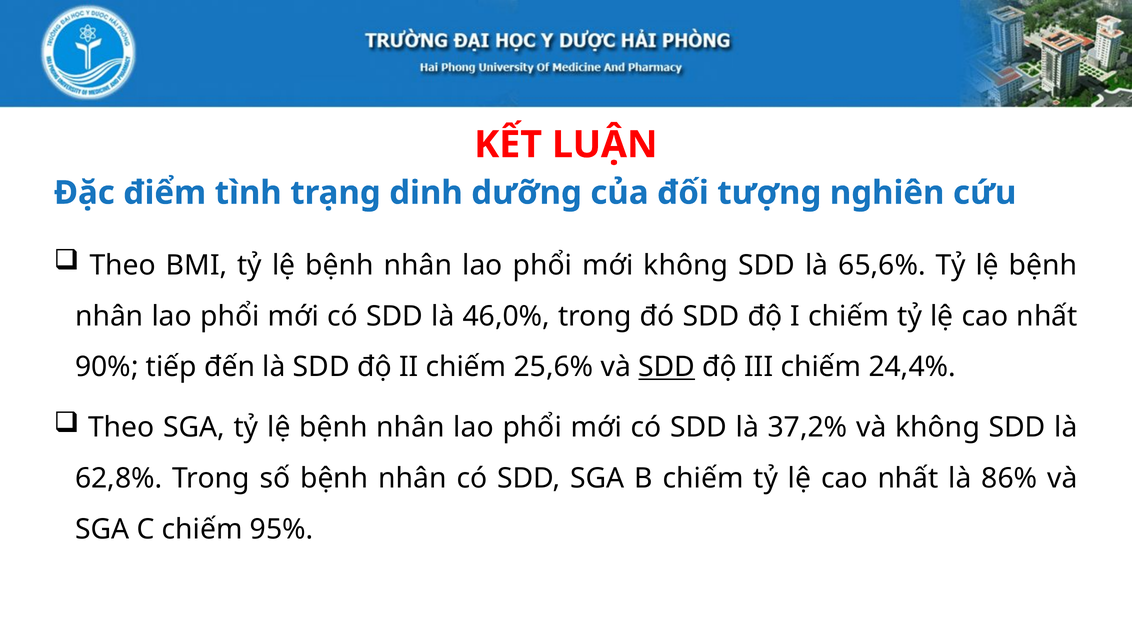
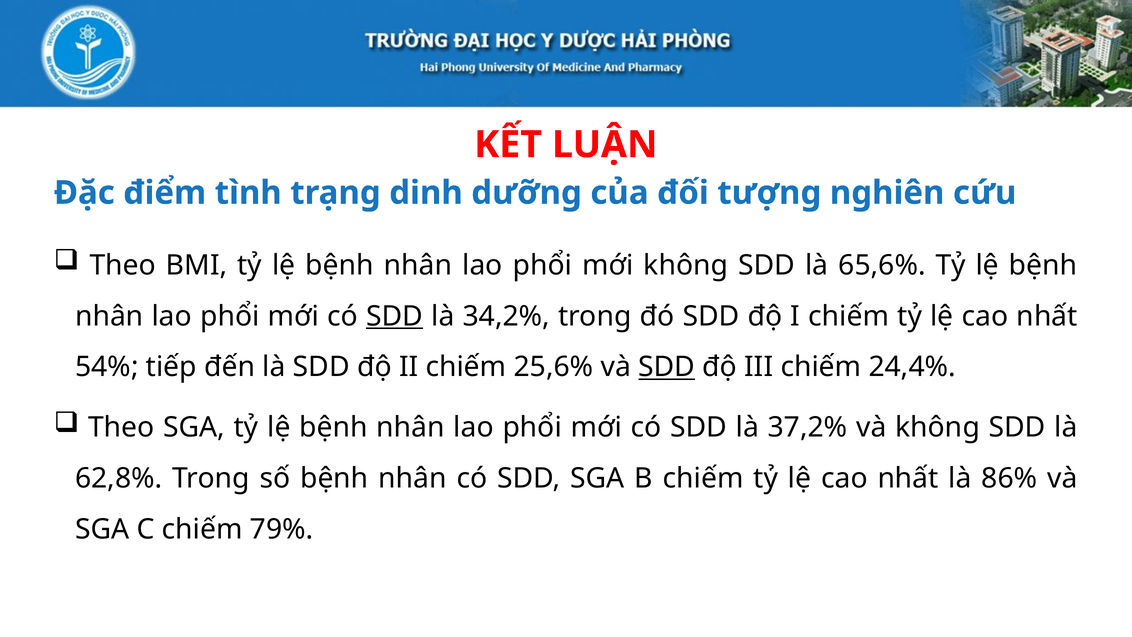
SDD underline: none -> present (395, 316)
46,0%: 46,0% -> 34,2% (506, 316)
90%: 90% -> 54% (107, 367)
95%: 95% -> 79% (282, 529)
